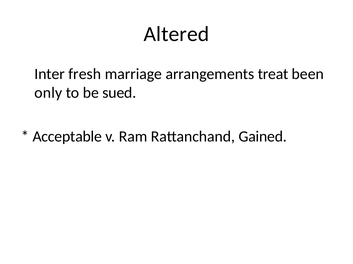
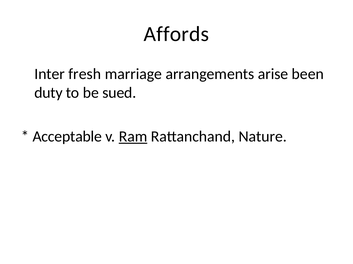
Altered: Altered -> Affords (176, 34)
treat: treat -> arise (273, 74)
only: only -> duty (48, 93)
Ram underline: none -> present (133, 137)
Gained: Gained -> Nature (263, 137)
